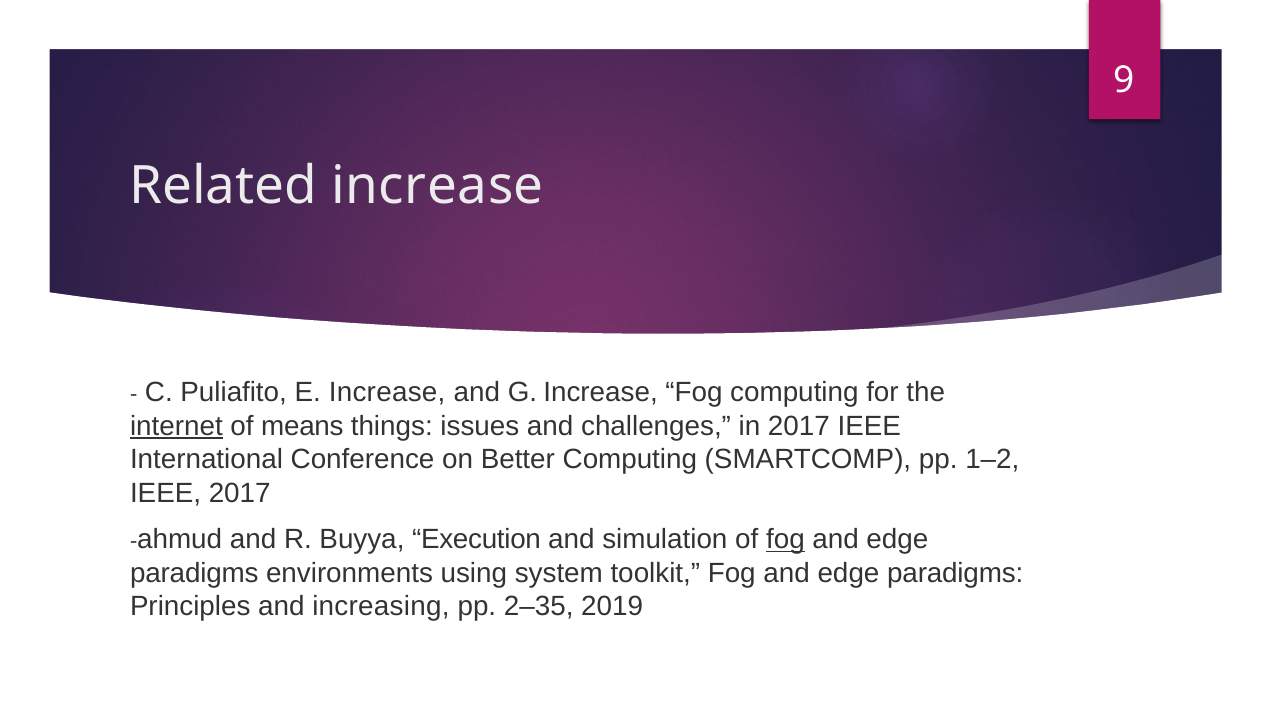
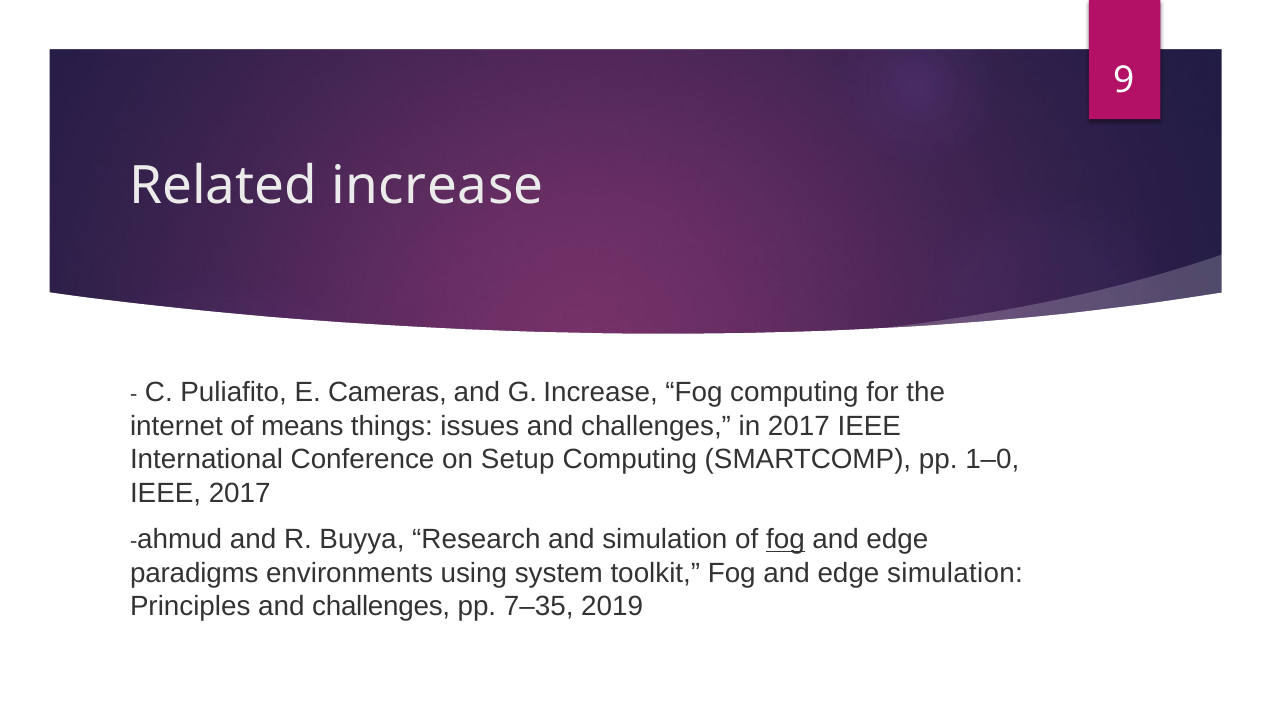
E Increase: Increase -> Cameras (387, 393)
internet underline: present -> none (176, 426)
Better: Better -> Setup (518, 460)
1–2: 1–2 -> 1–0 (992, 460)
Execution: Execution -> Research (476, 540)
paradigms: paradigms -> simulation (955, 573)
Principles and increasing: increasing -> challenges (381, 607)
2–35: 2–35 -> 7–35 (539, 607)
